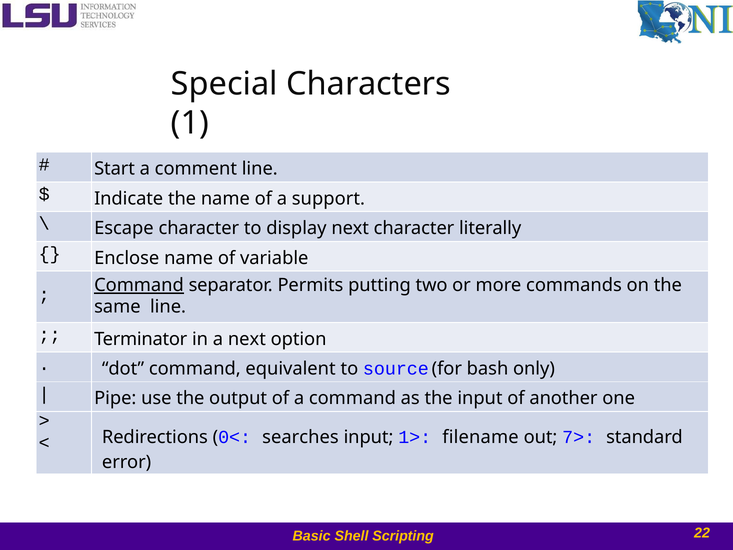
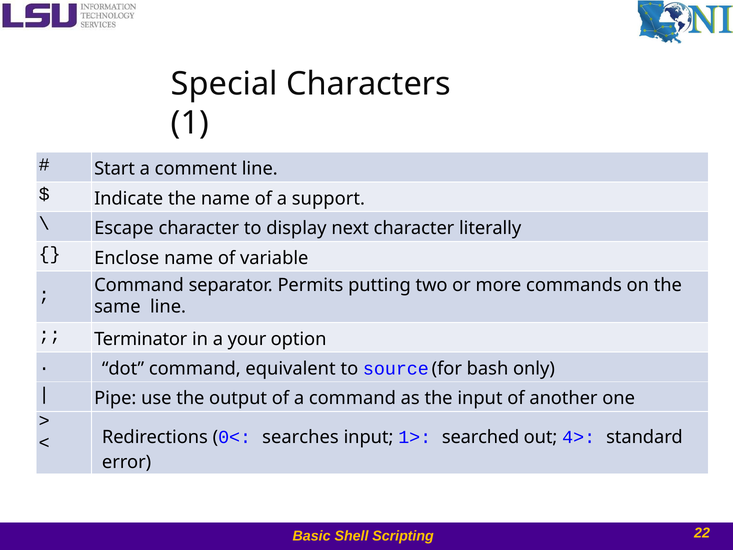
Command underline: present -> none (139, 285)
a next: next -> your (247, 339)
filename: filename -> searched (481, 437)
7>: 7> -> 4> (579, 437)
